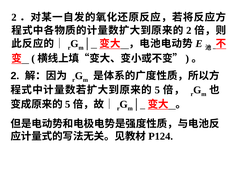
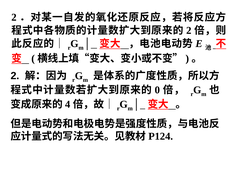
5: 5 -> 0 (157, 90)
5: 5 -> 4 (68, 104)
